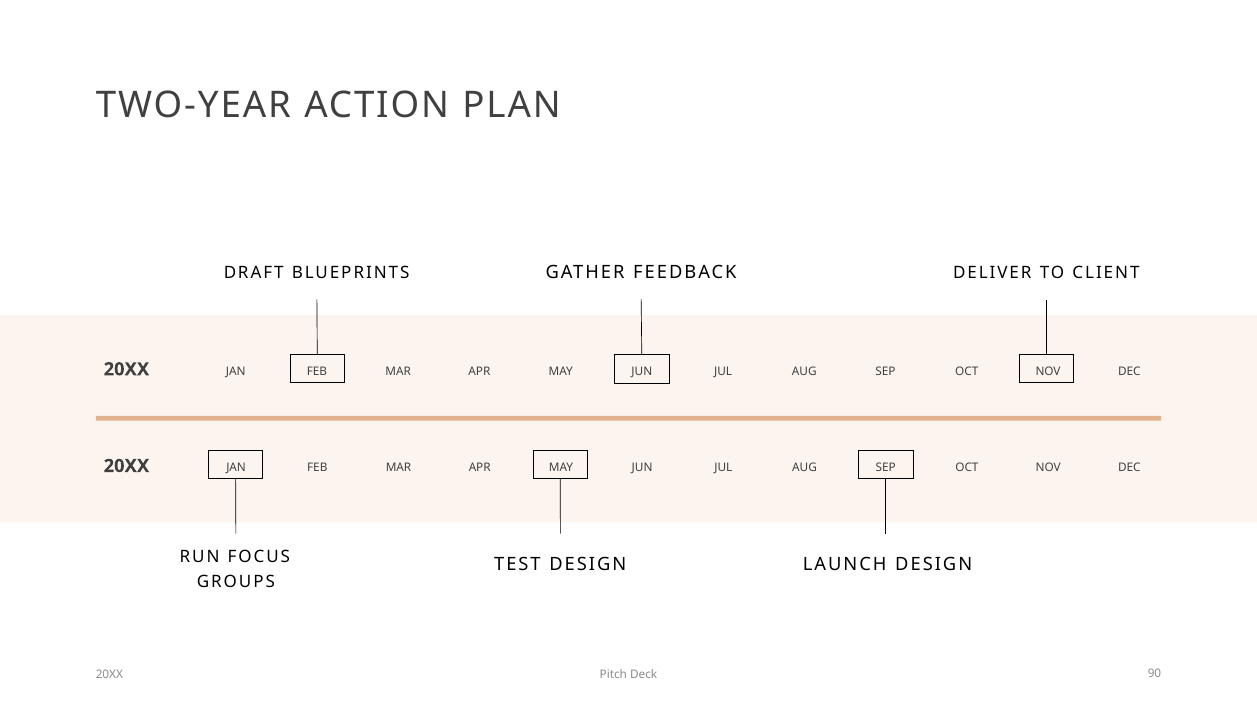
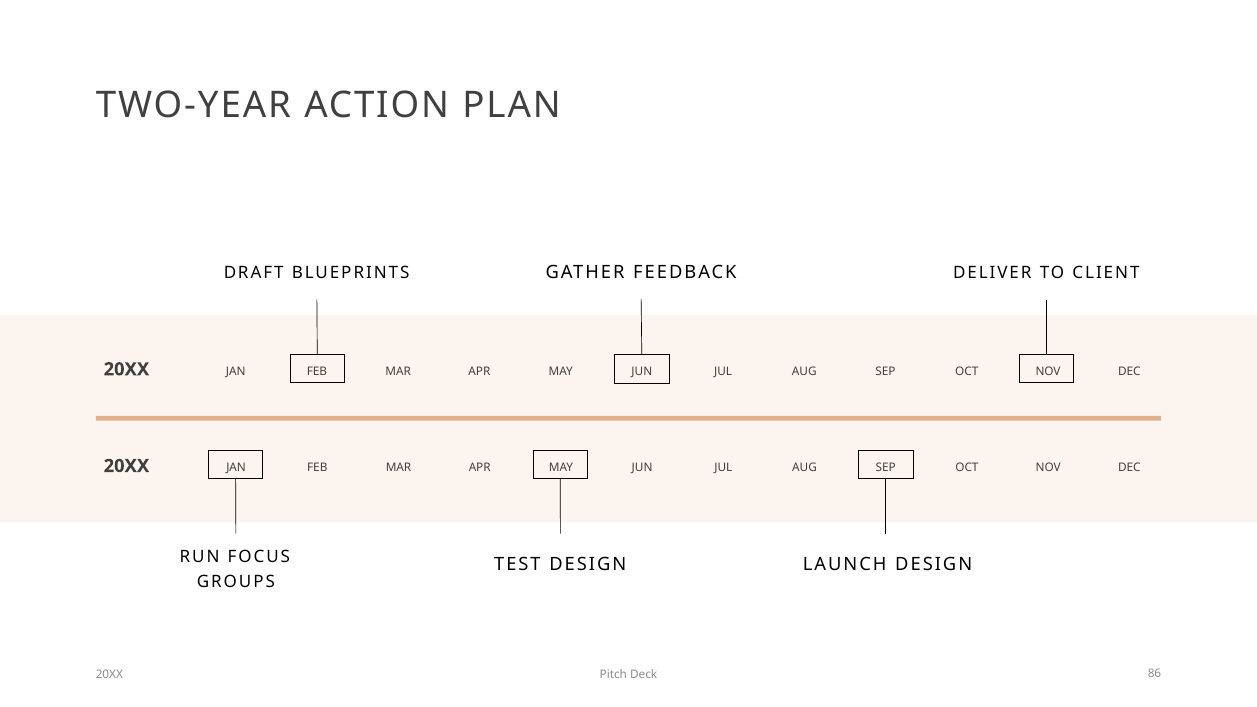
90: 90 -> 86 (1154, 674)
